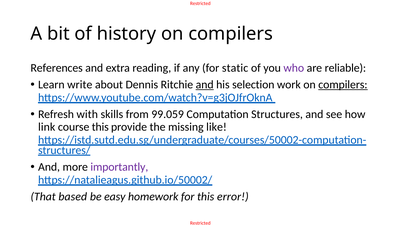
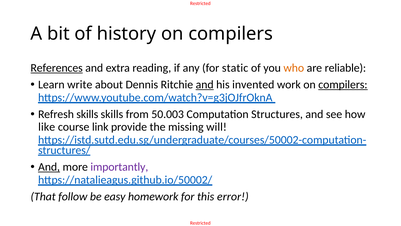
References underline: none -> present (57, 68)
who colour: purple -> orange (294, 68)
selection: selection -> invented (253, 85)
Refresh with: with -> skills (87, 114)
99.059: 99.059 -> 50.003 (168, 114)
link: link -> like (47, 127)
course this: this -> link (100, 127)
like: like -> will (216, 127)
And underline: none -> present (49, 167)
based: based -> follow (73, 196)
